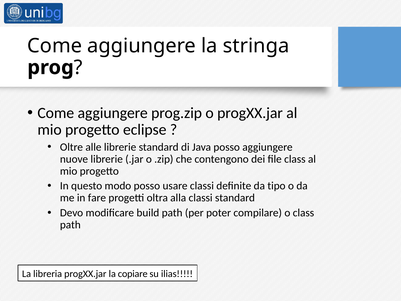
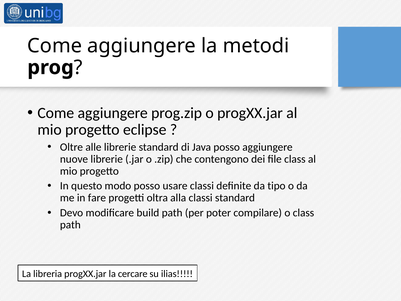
stringa: stringa -> metodi (256, 46)
copiare: copiare -> cercare (133, 273)
